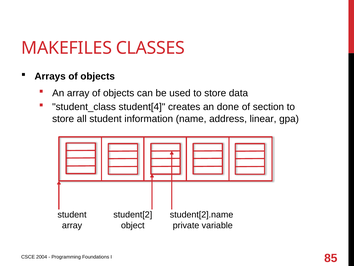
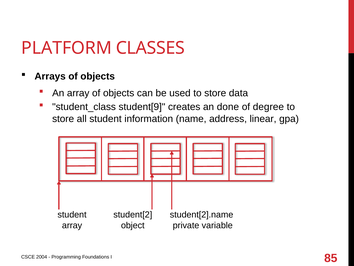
MAKEFILES: MAKEFILES -> PLATFORM (67, 48)
student[4: student[4 -> student[9 (142, 107)
section: section -> degree (268, 107)
